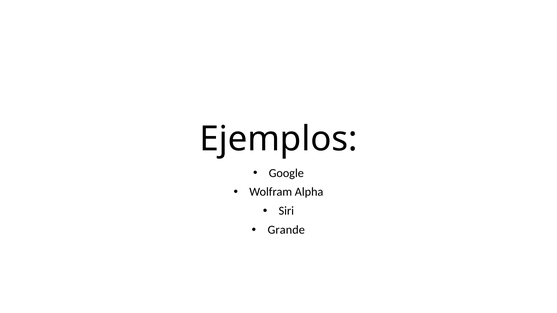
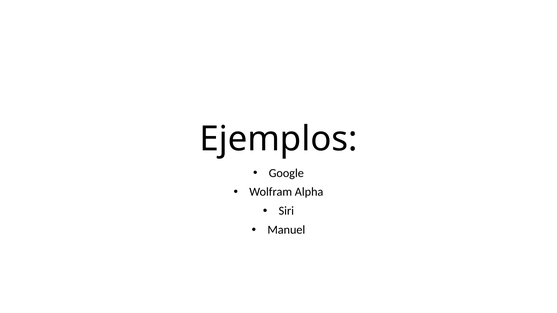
Grande: Grande -> Manuel (286, 230)
